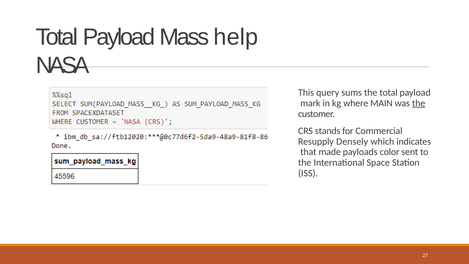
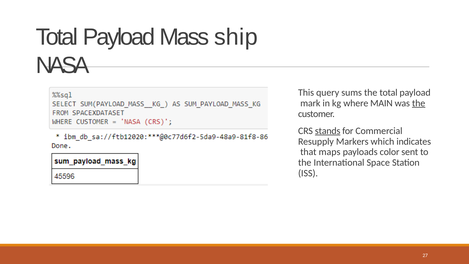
help: help -> ship (236, 37)
stands underline: none -> present (328, 131)
Densely: Densely -> Markers (352, 141)
made: made -> maps (330, 152)
